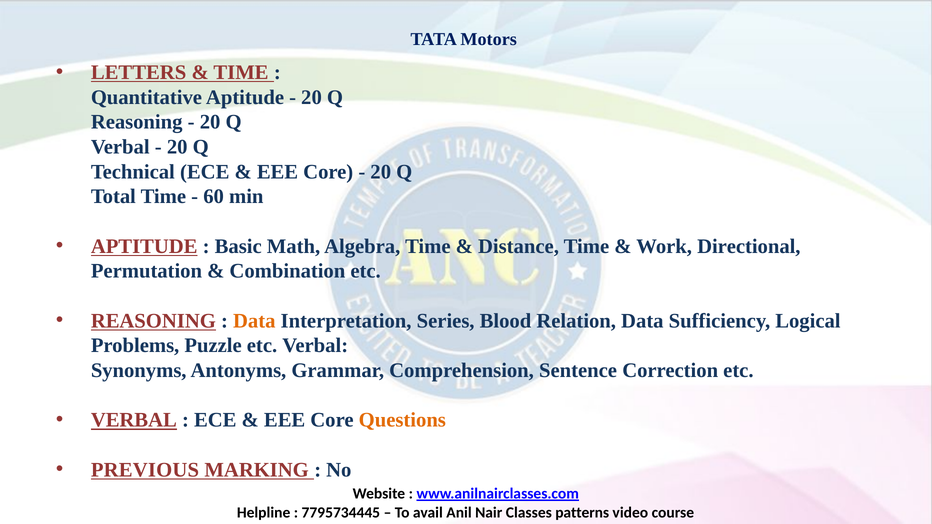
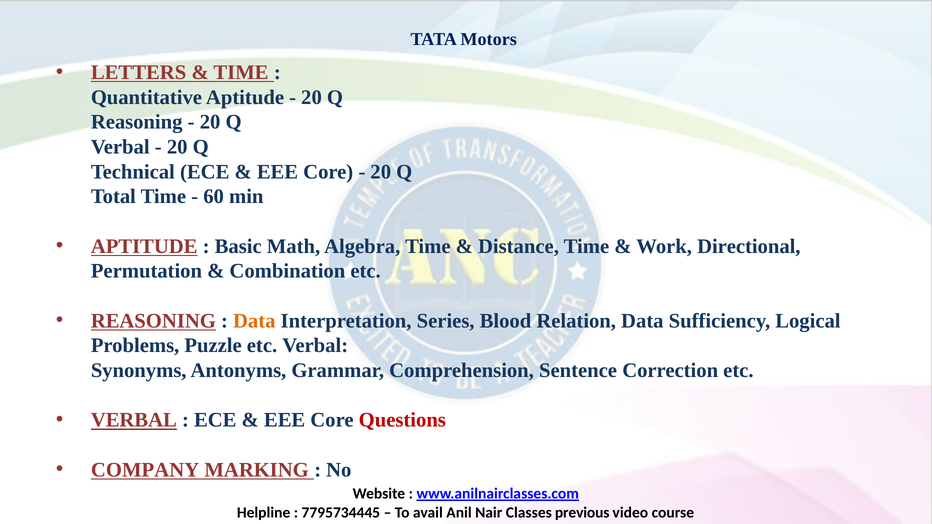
Questions colour: orange -> red (402, 420)
PREVIOUS: PREVIOUS -> COMPANY (145, 470)
patterns: patterns -> previous (582, 513)
